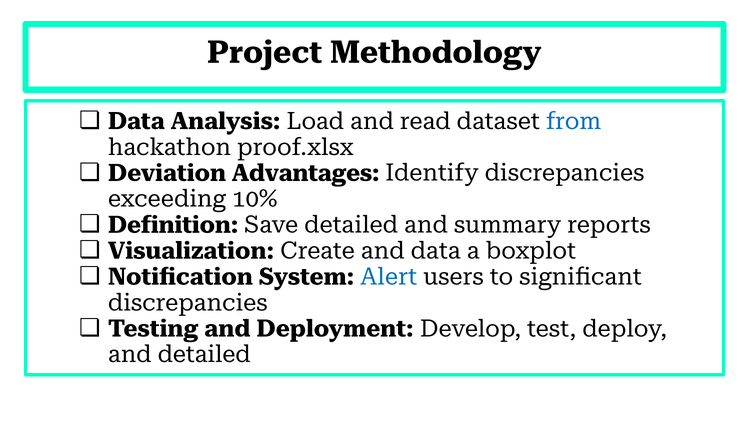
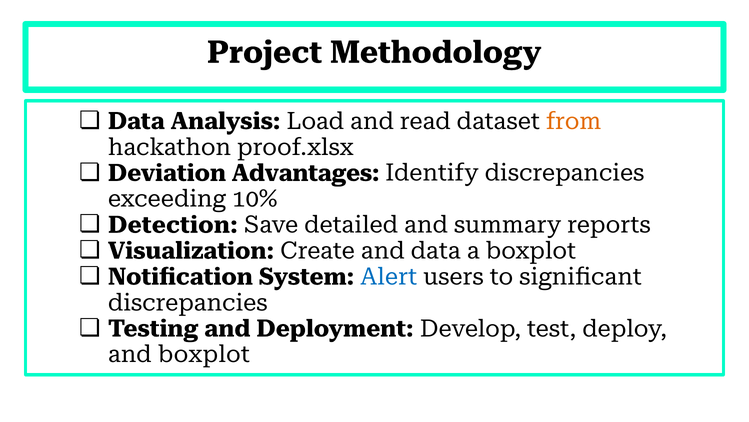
from colour: blue -> orange (574, 121)
Definition: Definition -> Detection (173, 225)
and detailed: detailed -> boxplot (204, 354)
